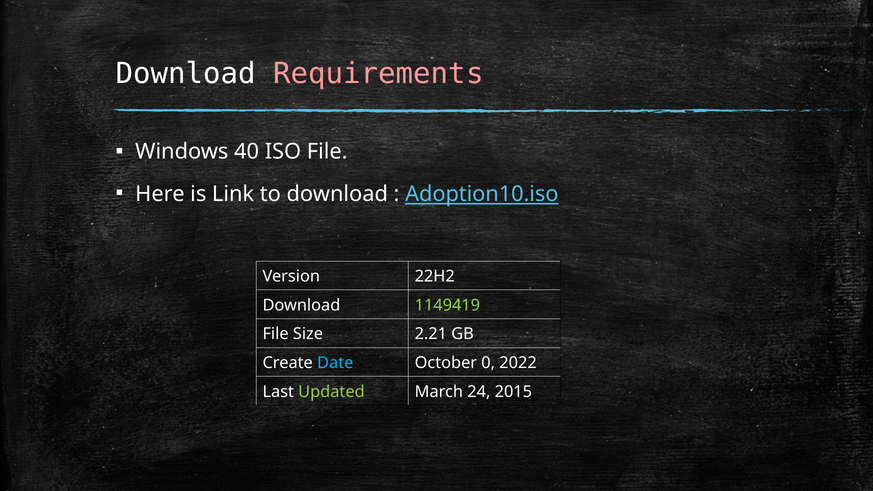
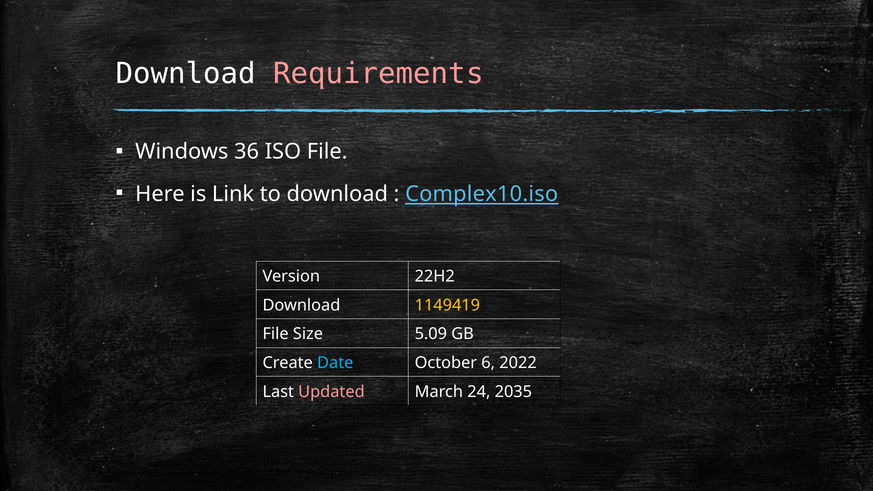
40: 40 -> 36 (247, 151)
Adoption10.iso: Adoption10.iso -> Complex10.iso (482, 194)
1149419 colour: light green -> yellow (447, 305)
2.21: 2.21 -> 5.09 (431, 334)
0: 0 -> 6 (488, 363)
Updated colour: light green -> pink (331, 392)
2015: 2015 -> 2035 (513, 392)
